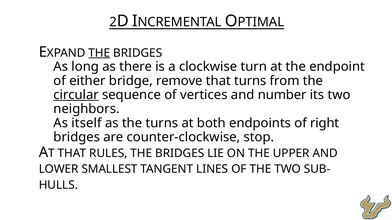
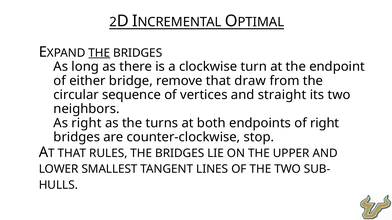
that turns: turns -> draw (250, 81)
circular underline: present -> none (76, 95)
number: number -> straight (282, 95)
As itself: itself -> right (86, 123)
